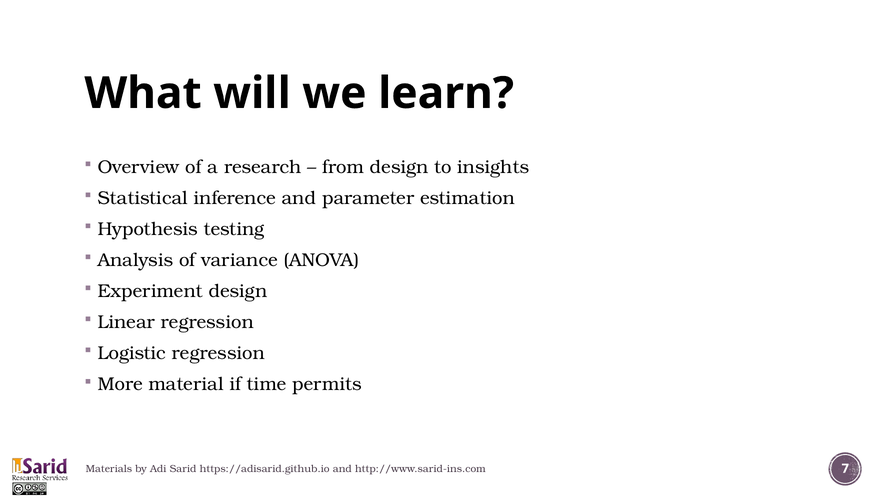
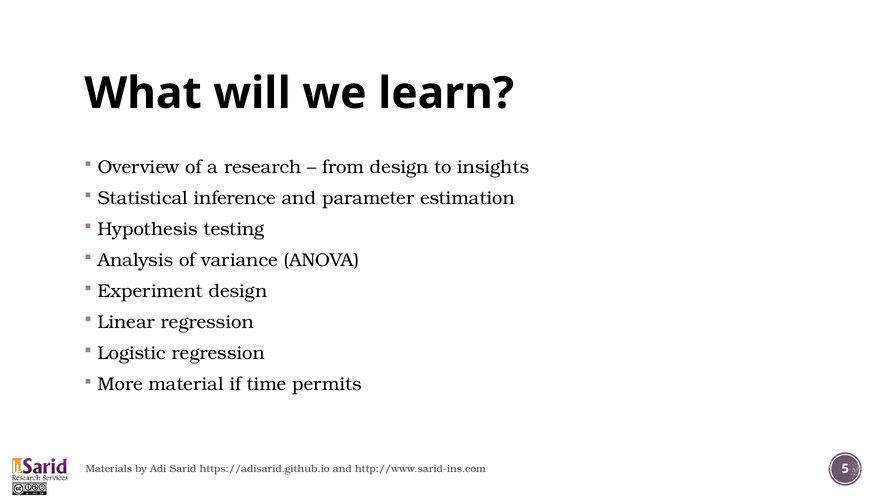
7: 7 -> 5 (845, 469)
